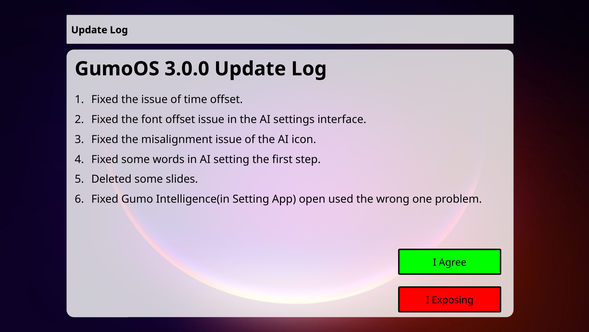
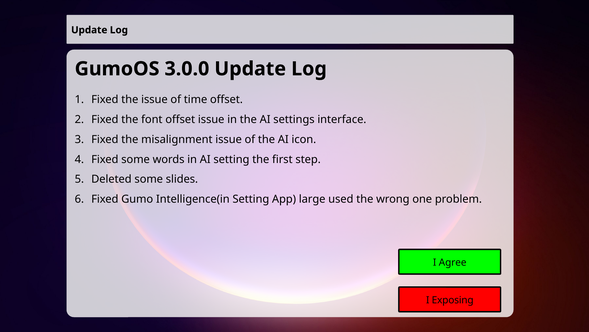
open: open -> large (312, 199)
